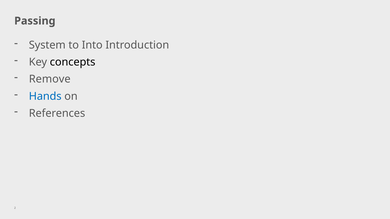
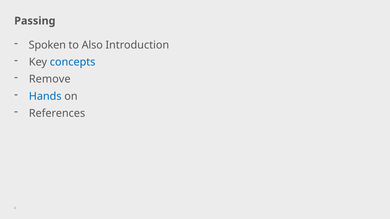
System: System -> Spoken (47, 45)
Into: Into -> Also (92, 45)
concepts colour: black -> blue (73, 62)
